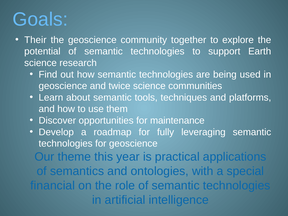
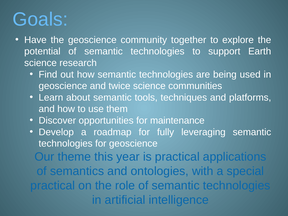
Their: Their -> Have (35, 40)
financial: financial -> practical (53, 185)
